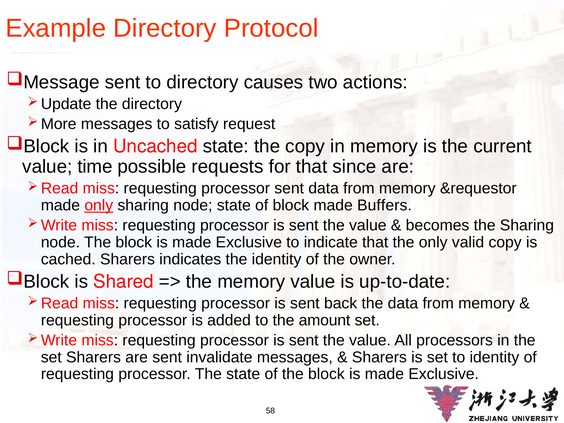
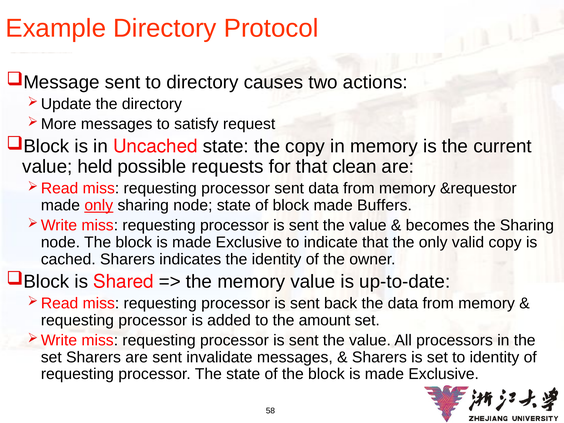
time: time -> held (95, 167)
since: since -> clean (355, 167)
